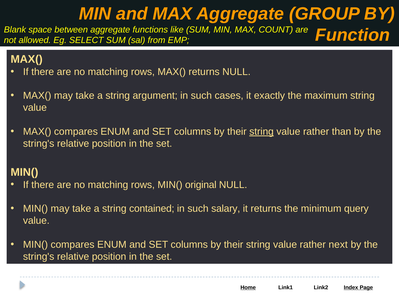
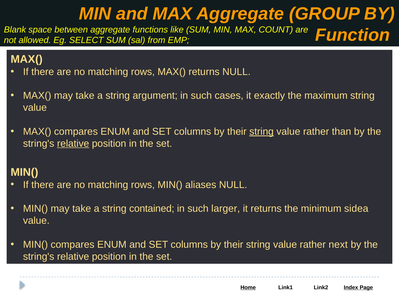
relative underline: none -> present (73, 144)
original: original -> aliases (201, 185)
salary: salary -> larger (226, 209)
query: query -> sidea (356, 209)
